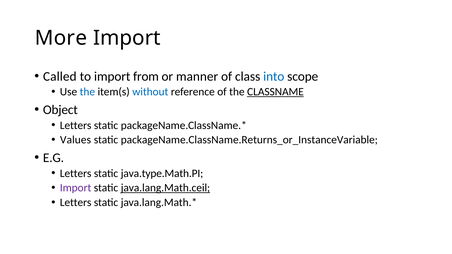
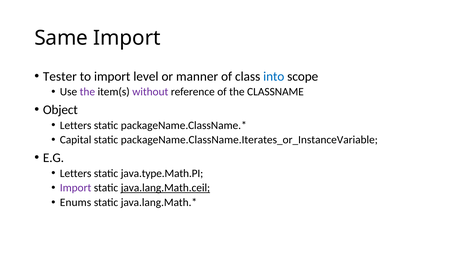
More: More -> Same (61, 38)
Called: Called -> Tester (60, 76)
from: from -> level (146, 76)
the colour: blue -> purple (87, 92)
without colour: blue -> purple (150, 92)
CLASSNAME underline: present -> none (275, 92)
Values: Values -> Capital (76, 140)
packageName.ClassName.Returns_or_InstanceVariable: packageName.ClassName.Returns_or_InstanceVariable -> packageName.ClassName.Iterates_or_InstanceVariable (249, 140)
Letters: Letters -> Enums (76, 203)
